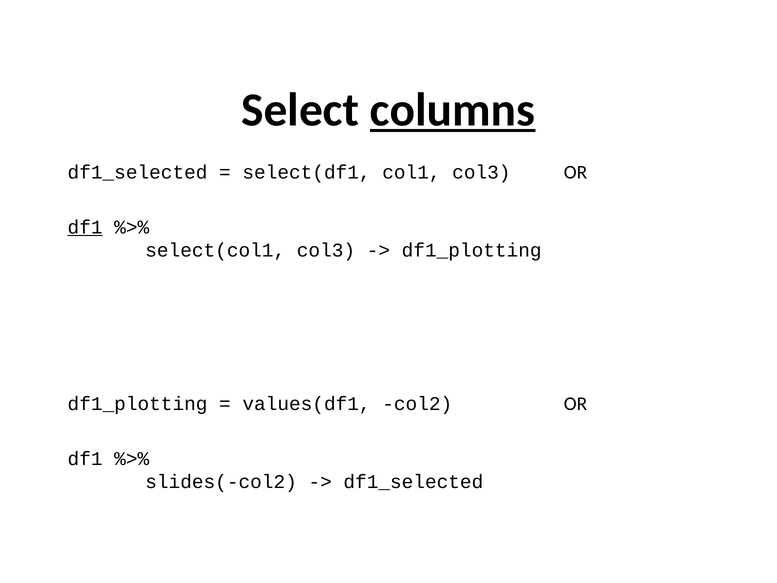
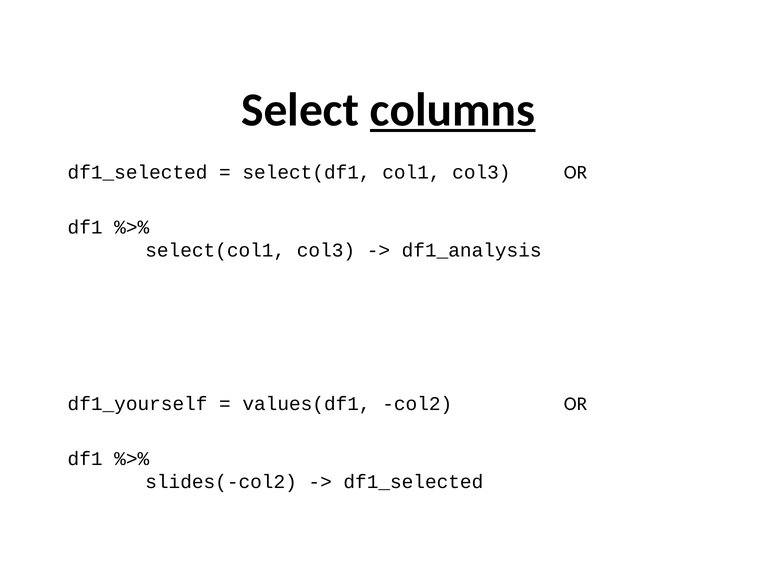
df1 underline: present -> none (85, 227)
df1_plotting: df1_plotting -> df1_analysis (472, 250)
df1_plotting: df1_plotting -> df1_yourself (138, 404)
